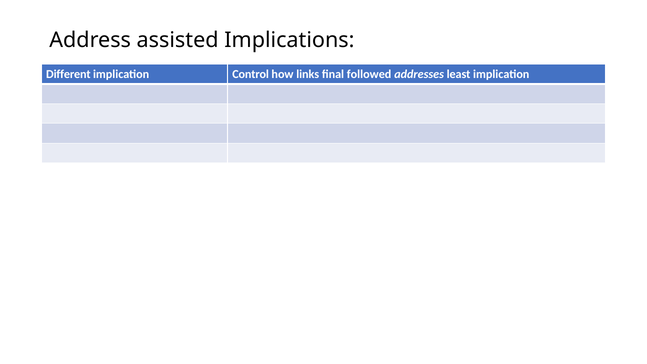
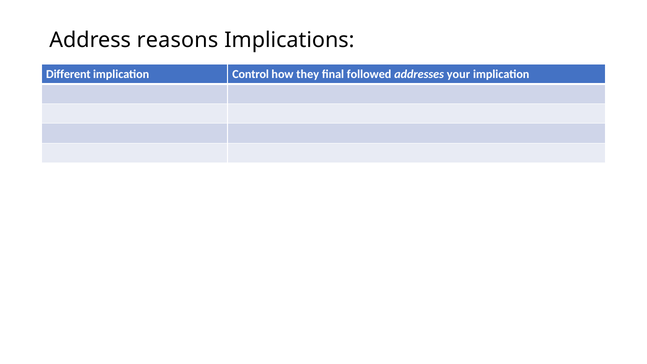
assisted: assisted -> reasons (177, 40)
links: links -> they (308, 74)
least: least -> your (458, 74)
